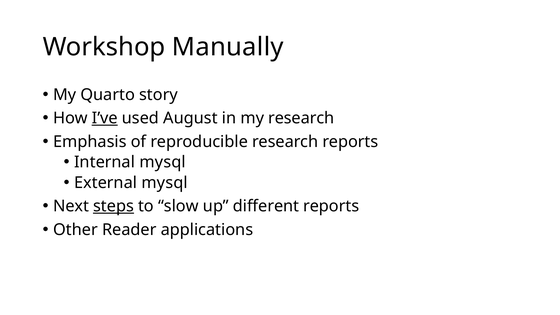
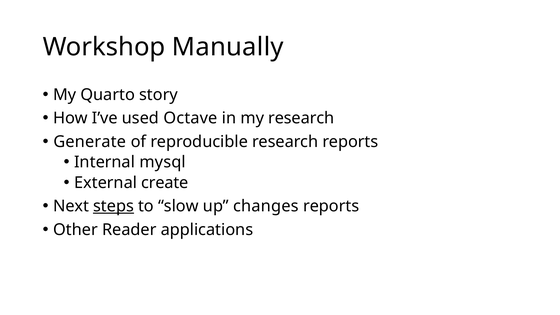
I’ve underline: present -> none (105, 118)
August: August -> Octave (190, 118)
Emphasis: Emphasis -> Generate (90, 142)
External mysql: mysql -> create (165, 183)
different: different -> changes (266, 206)
